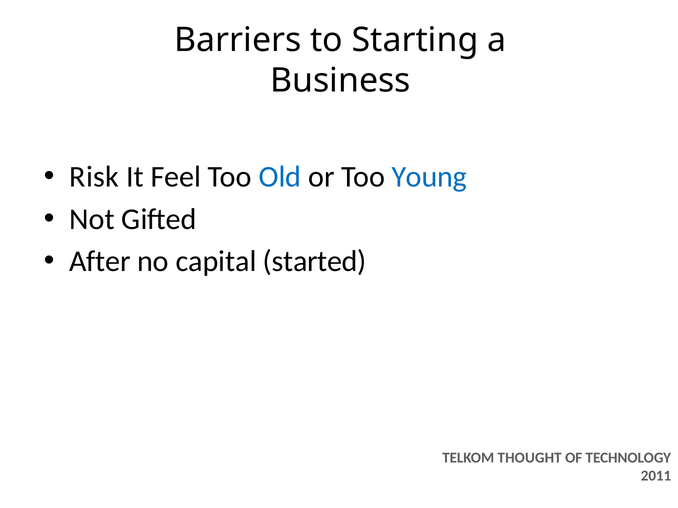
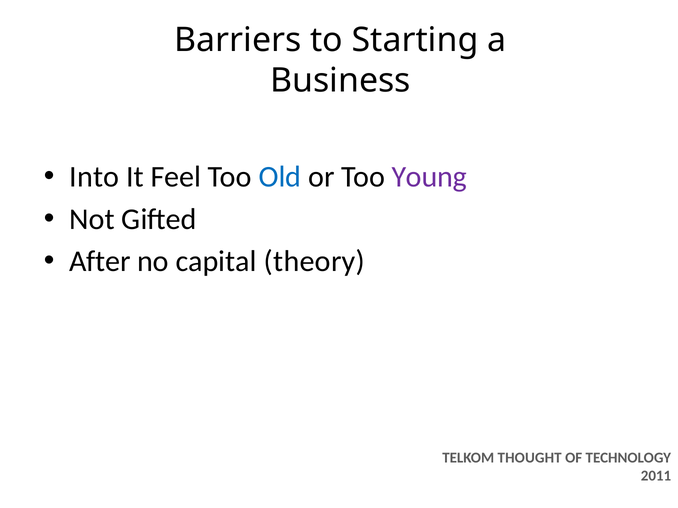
Risk: Risk -> Into (94, 177)
Young colour: blue -> purple (429, 177)
started: started -> theory (314, 262)
